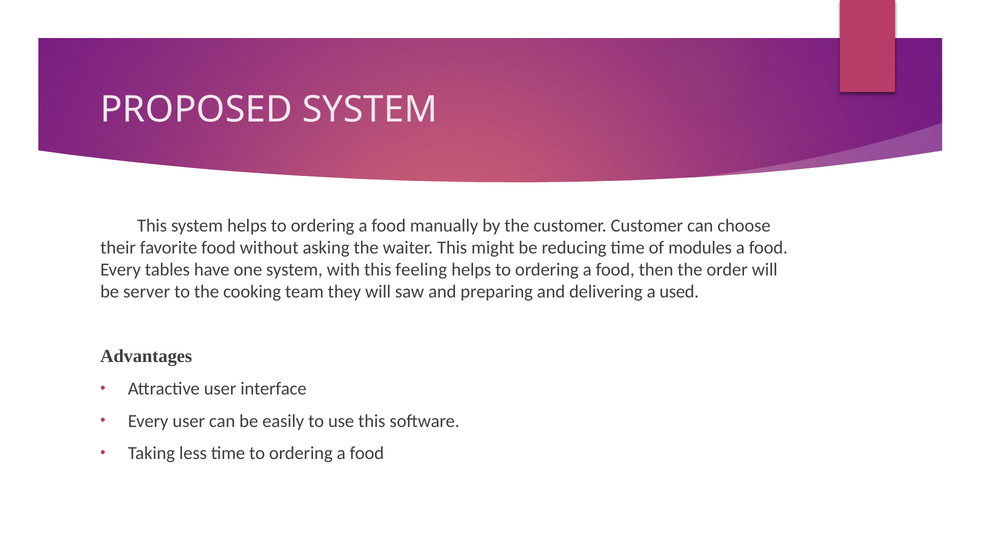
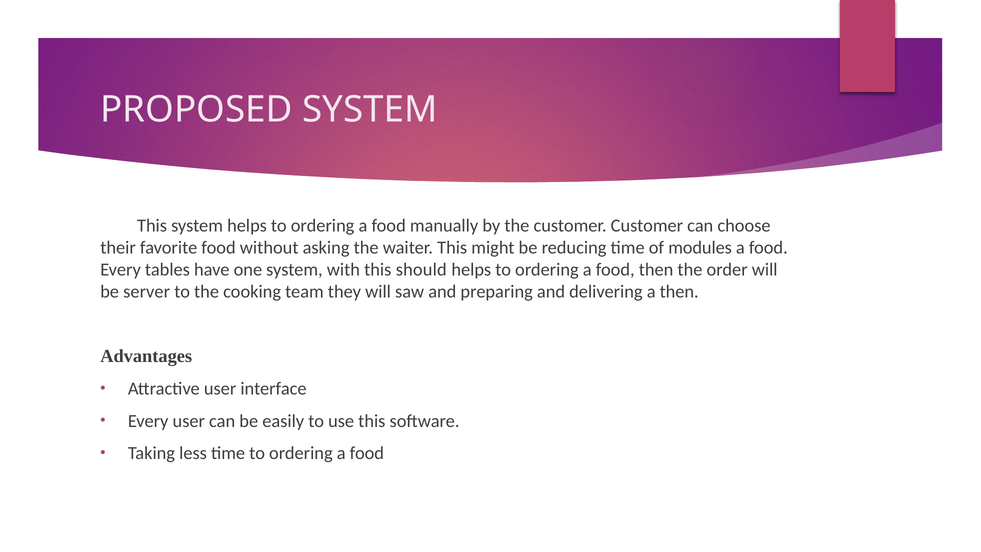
feeling: feeling -> should (421, 270)
a used: used -> then (679, 292)
